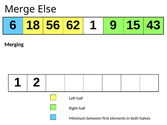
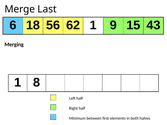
Else: Else -> Last (47, 9)
2: 2 -> 8 (36, 83)
